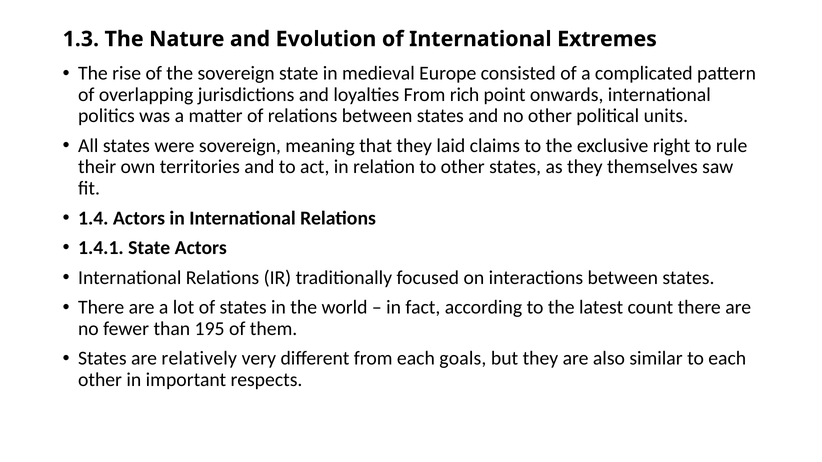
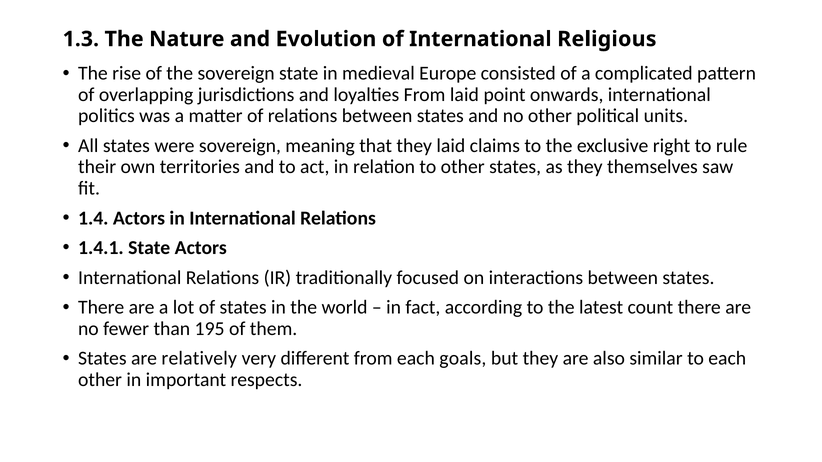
Extremes: Extremes -> Religious (607, 39)
From rich: rich -> laid (464, 95)
